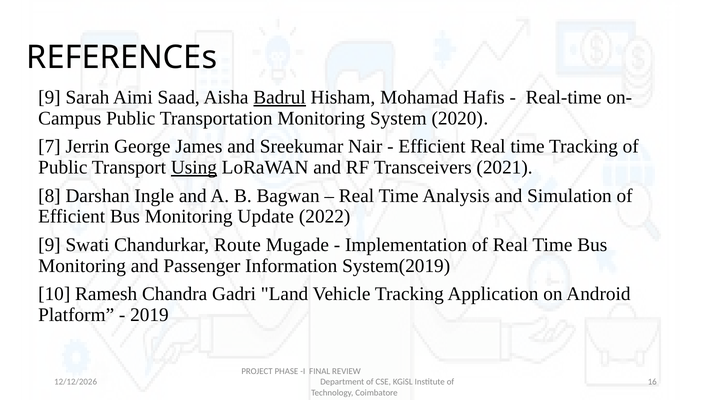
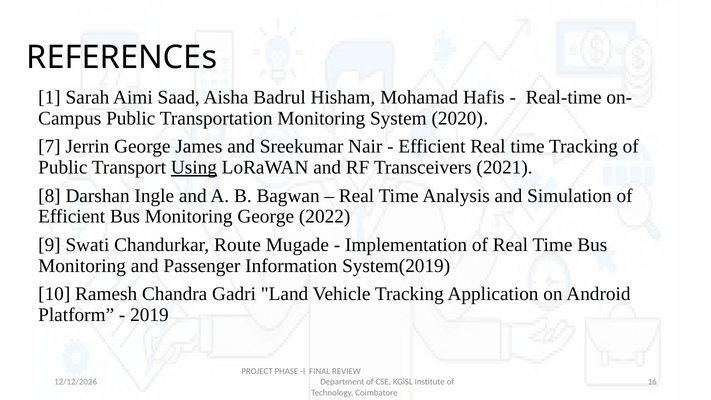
9: 9 -> 1 (49, 98)
Badrul underline: present -> none (280, 98)
Monitoring Update: Update -> George (266, 217)
